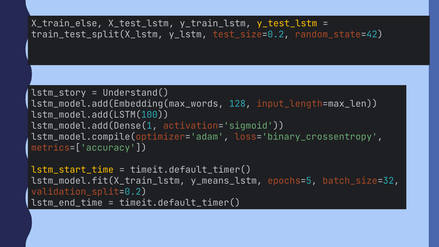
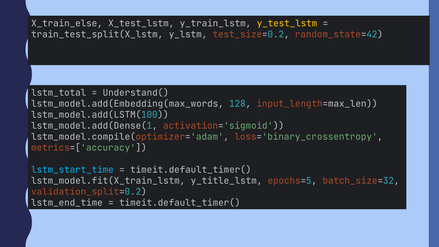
lstm_story: lstm_story -> lstm_total (59, 93)
lstm_start_time colour: yellow -> light blue (72, 170)
y_means_lstm: y_means_lstm -> y_title_lstm (226, 181)
